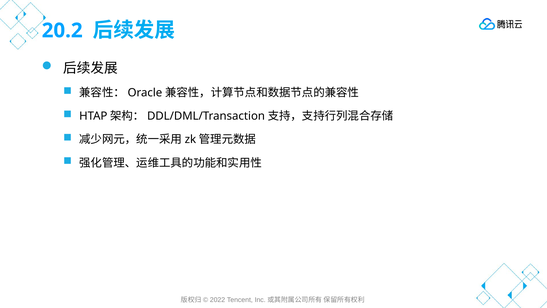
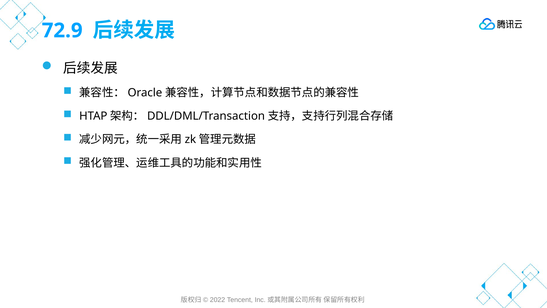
20.2: 20.2 -> 72.9 (62, 31)
